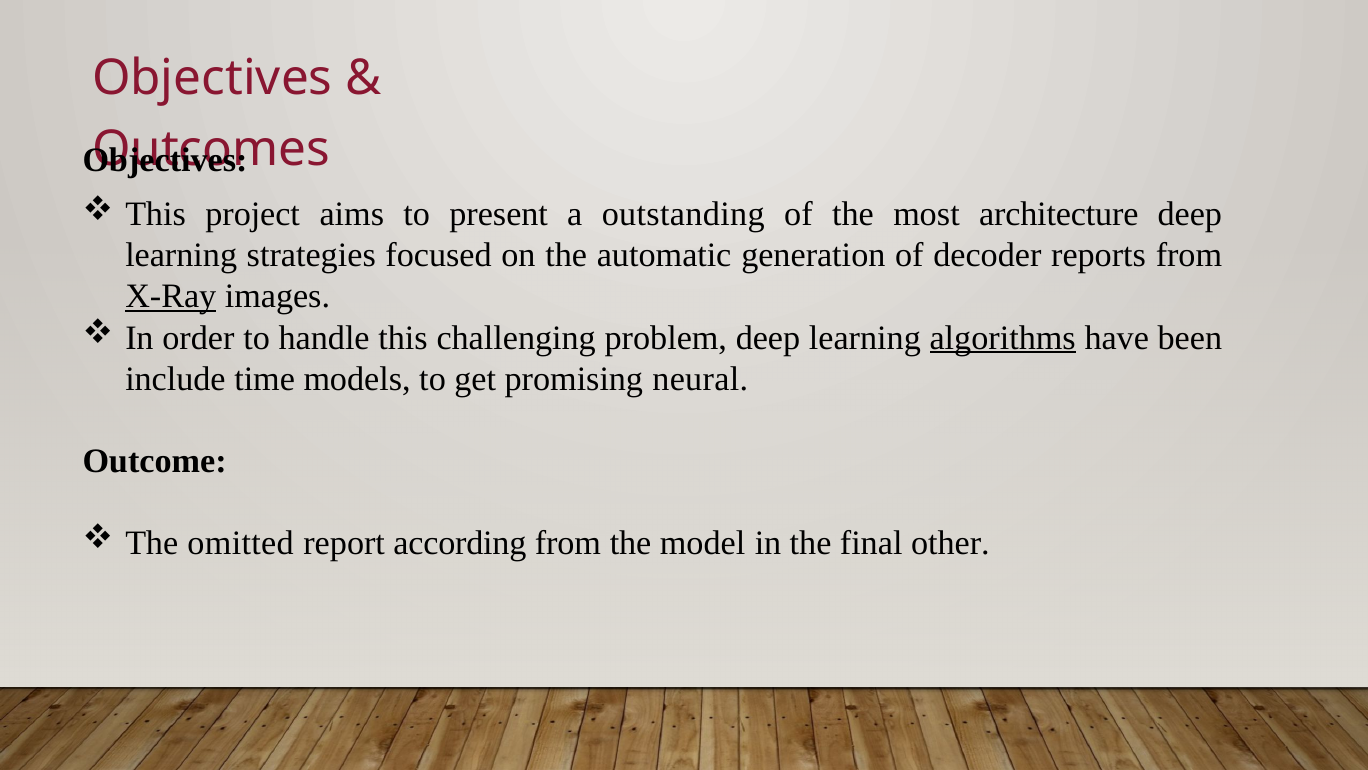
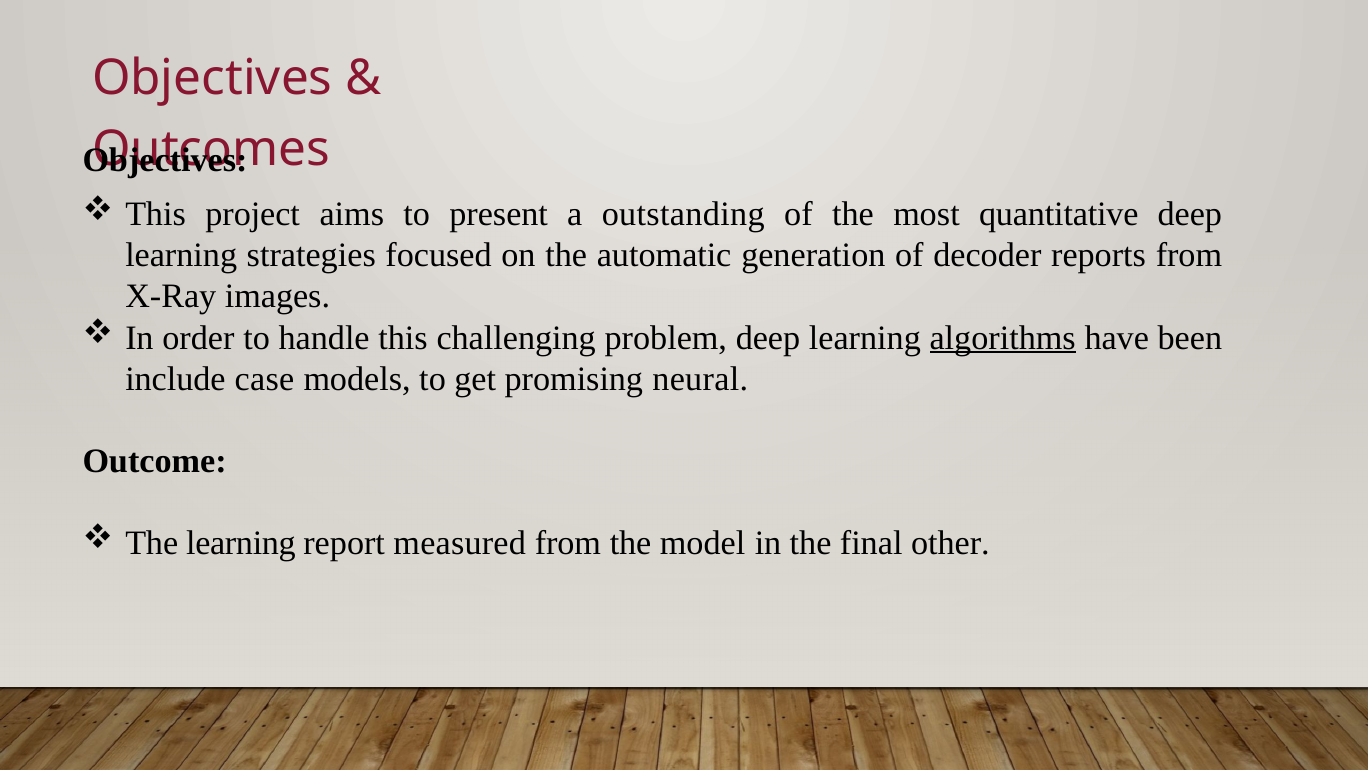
architecture: architecture -> quantitative (1059, 214)
X-Ray underline: present -> none (171, 296)
time: time -> case (264, 379)
The omitted: omitted -> learning (241, 543)
according: according -> measured (460, 543)
